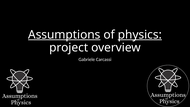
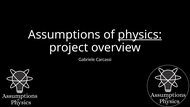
Assumptions underline: present -> none (64, 35)
